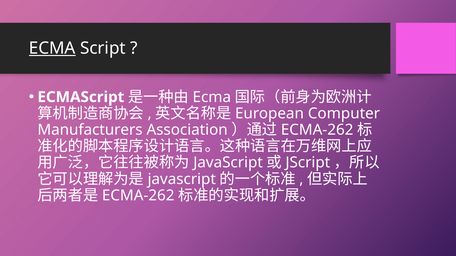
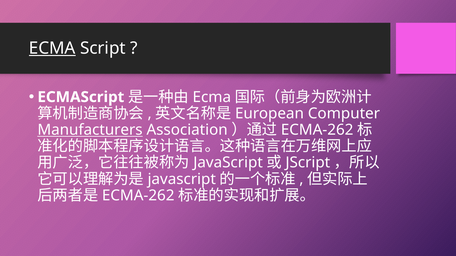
Manufacturers underline: none -> present (90, 130)
